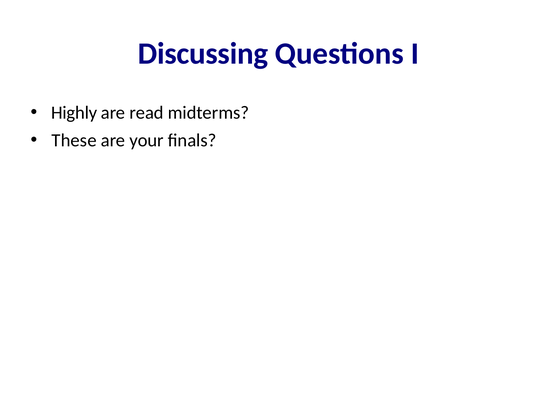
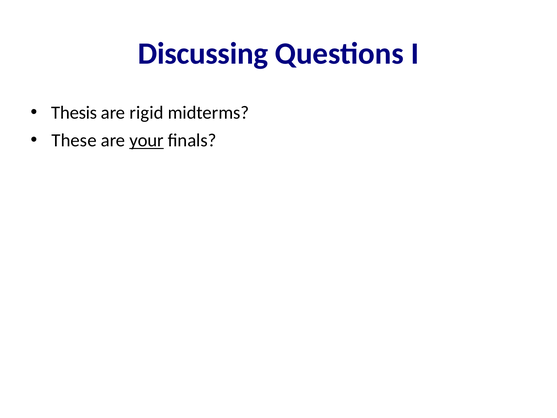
Highly: Highly -> Thesis (74, 113)
read: read -> rigid (146, 113)
your underline: none -> present (147, 140)
